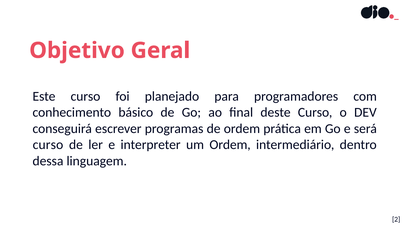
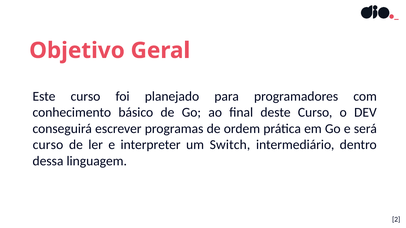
um Ordem: Ordem -> Switch (230, 145)
